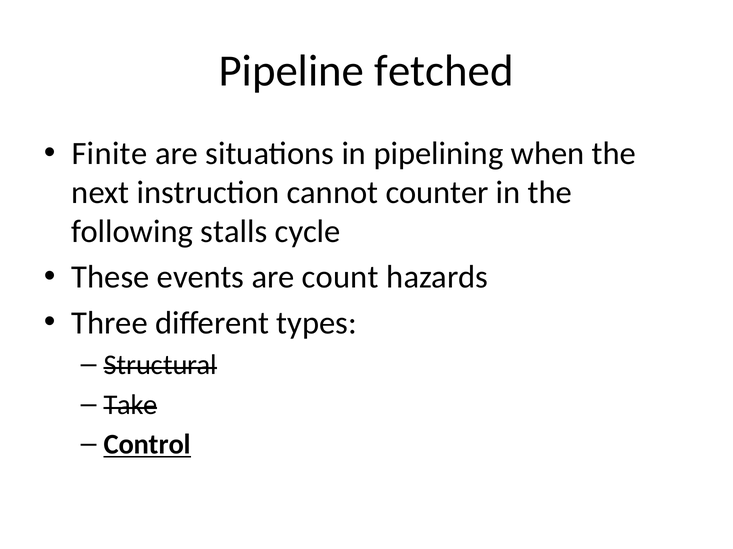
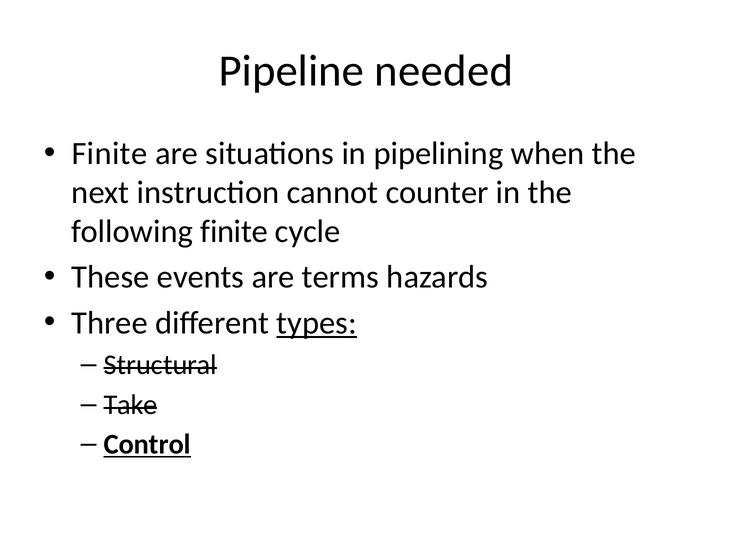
fetched: fetched -> needed (444, 71)
following stalls: stalls -> finite (234, 232)
count: count -> terms (340, 278)
types underline: none -> present (317, 323)
